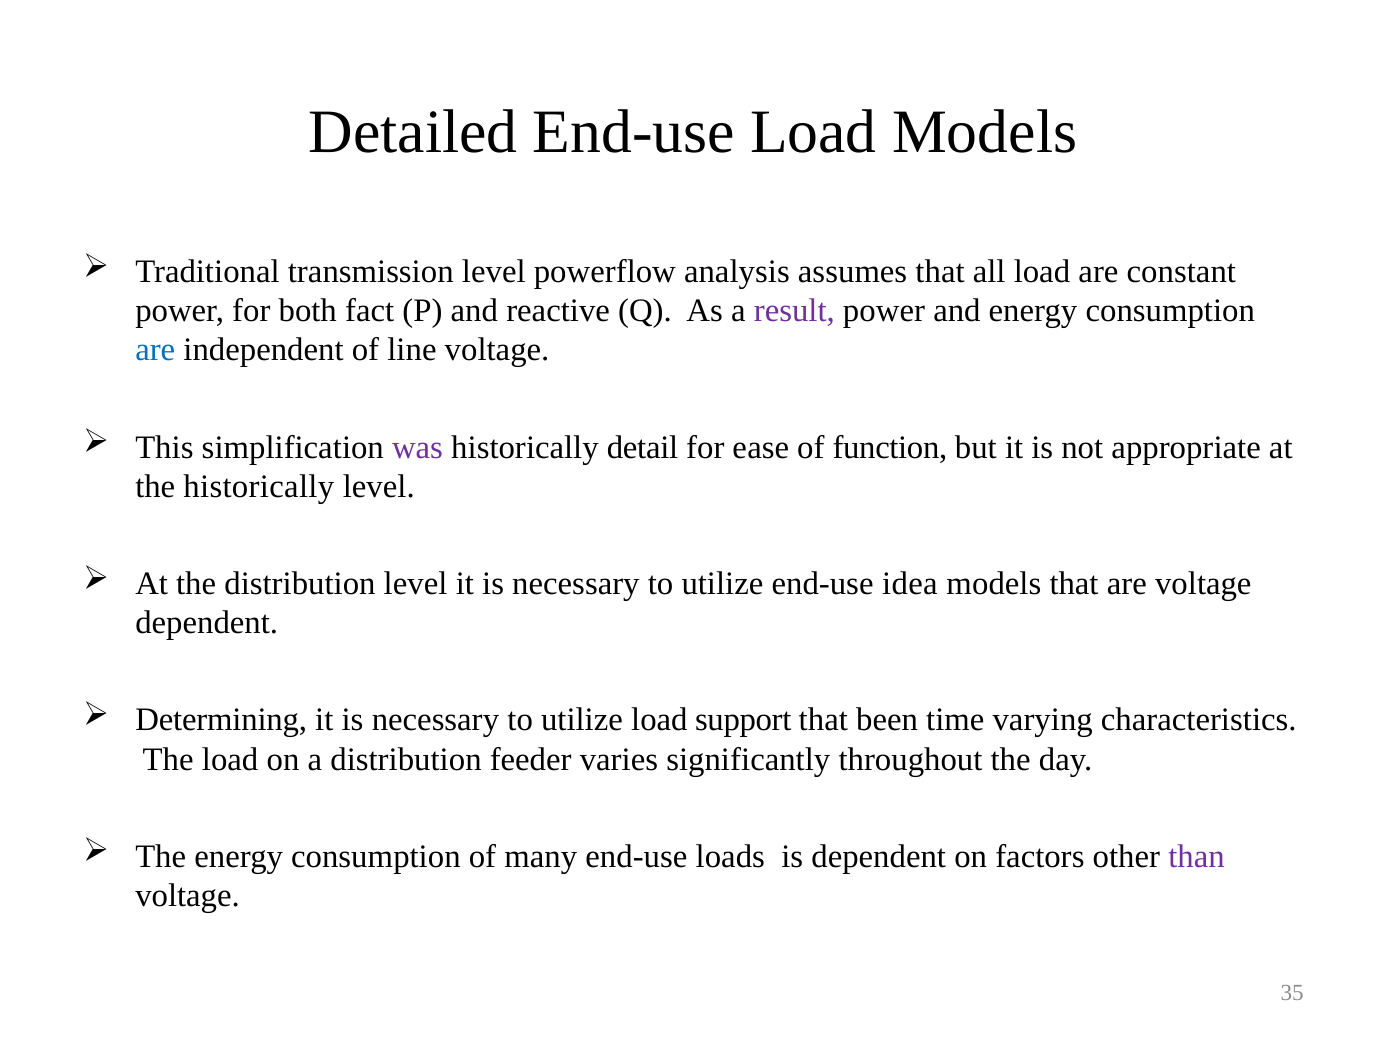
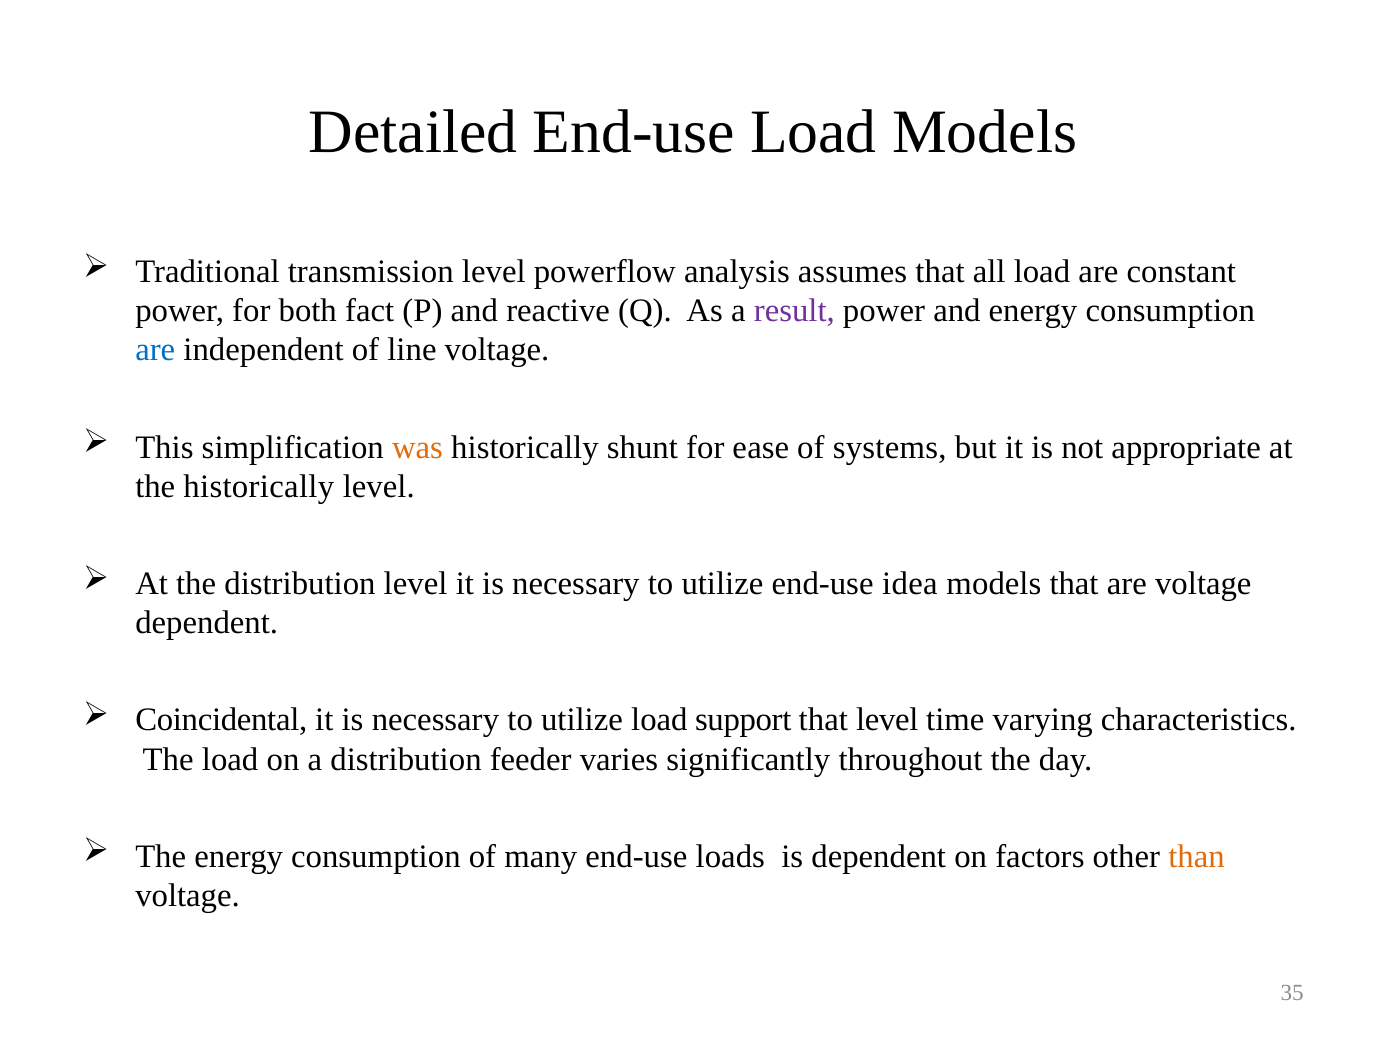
was colour: purple -> orange (418, 447)
detail: detail -> shunt (642, 447)
function: function -> systems (890, 447)
Determining: Determining -> Coincidental (221, 720)
that been: been -> level (887, 720)
than colour: purple -> orange (1197, 857)
